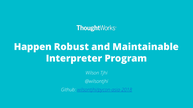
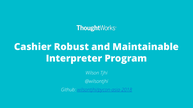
Happen: Happen -> Cashier (33, 47)
